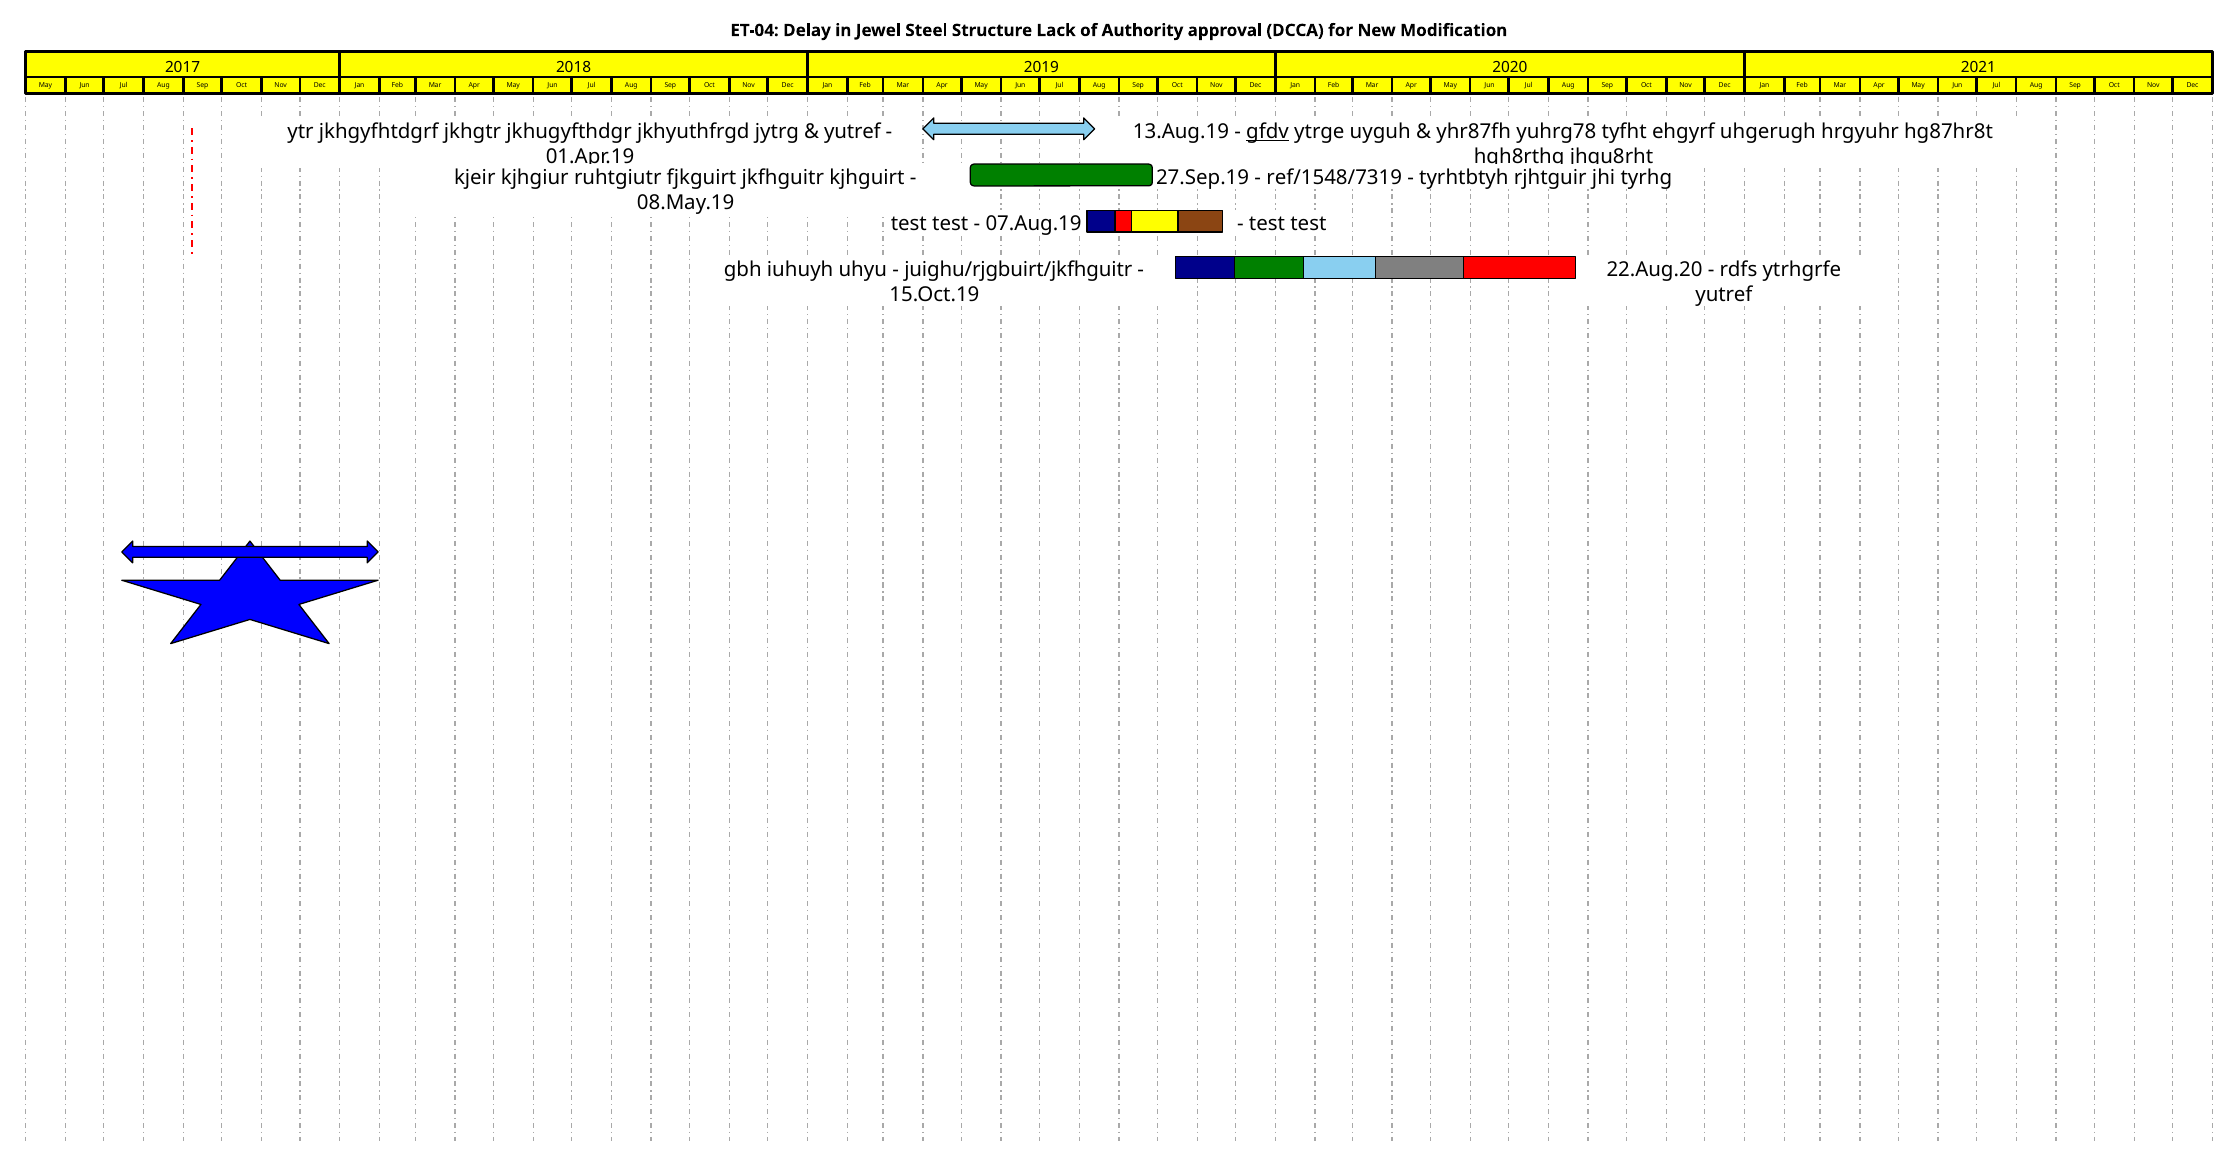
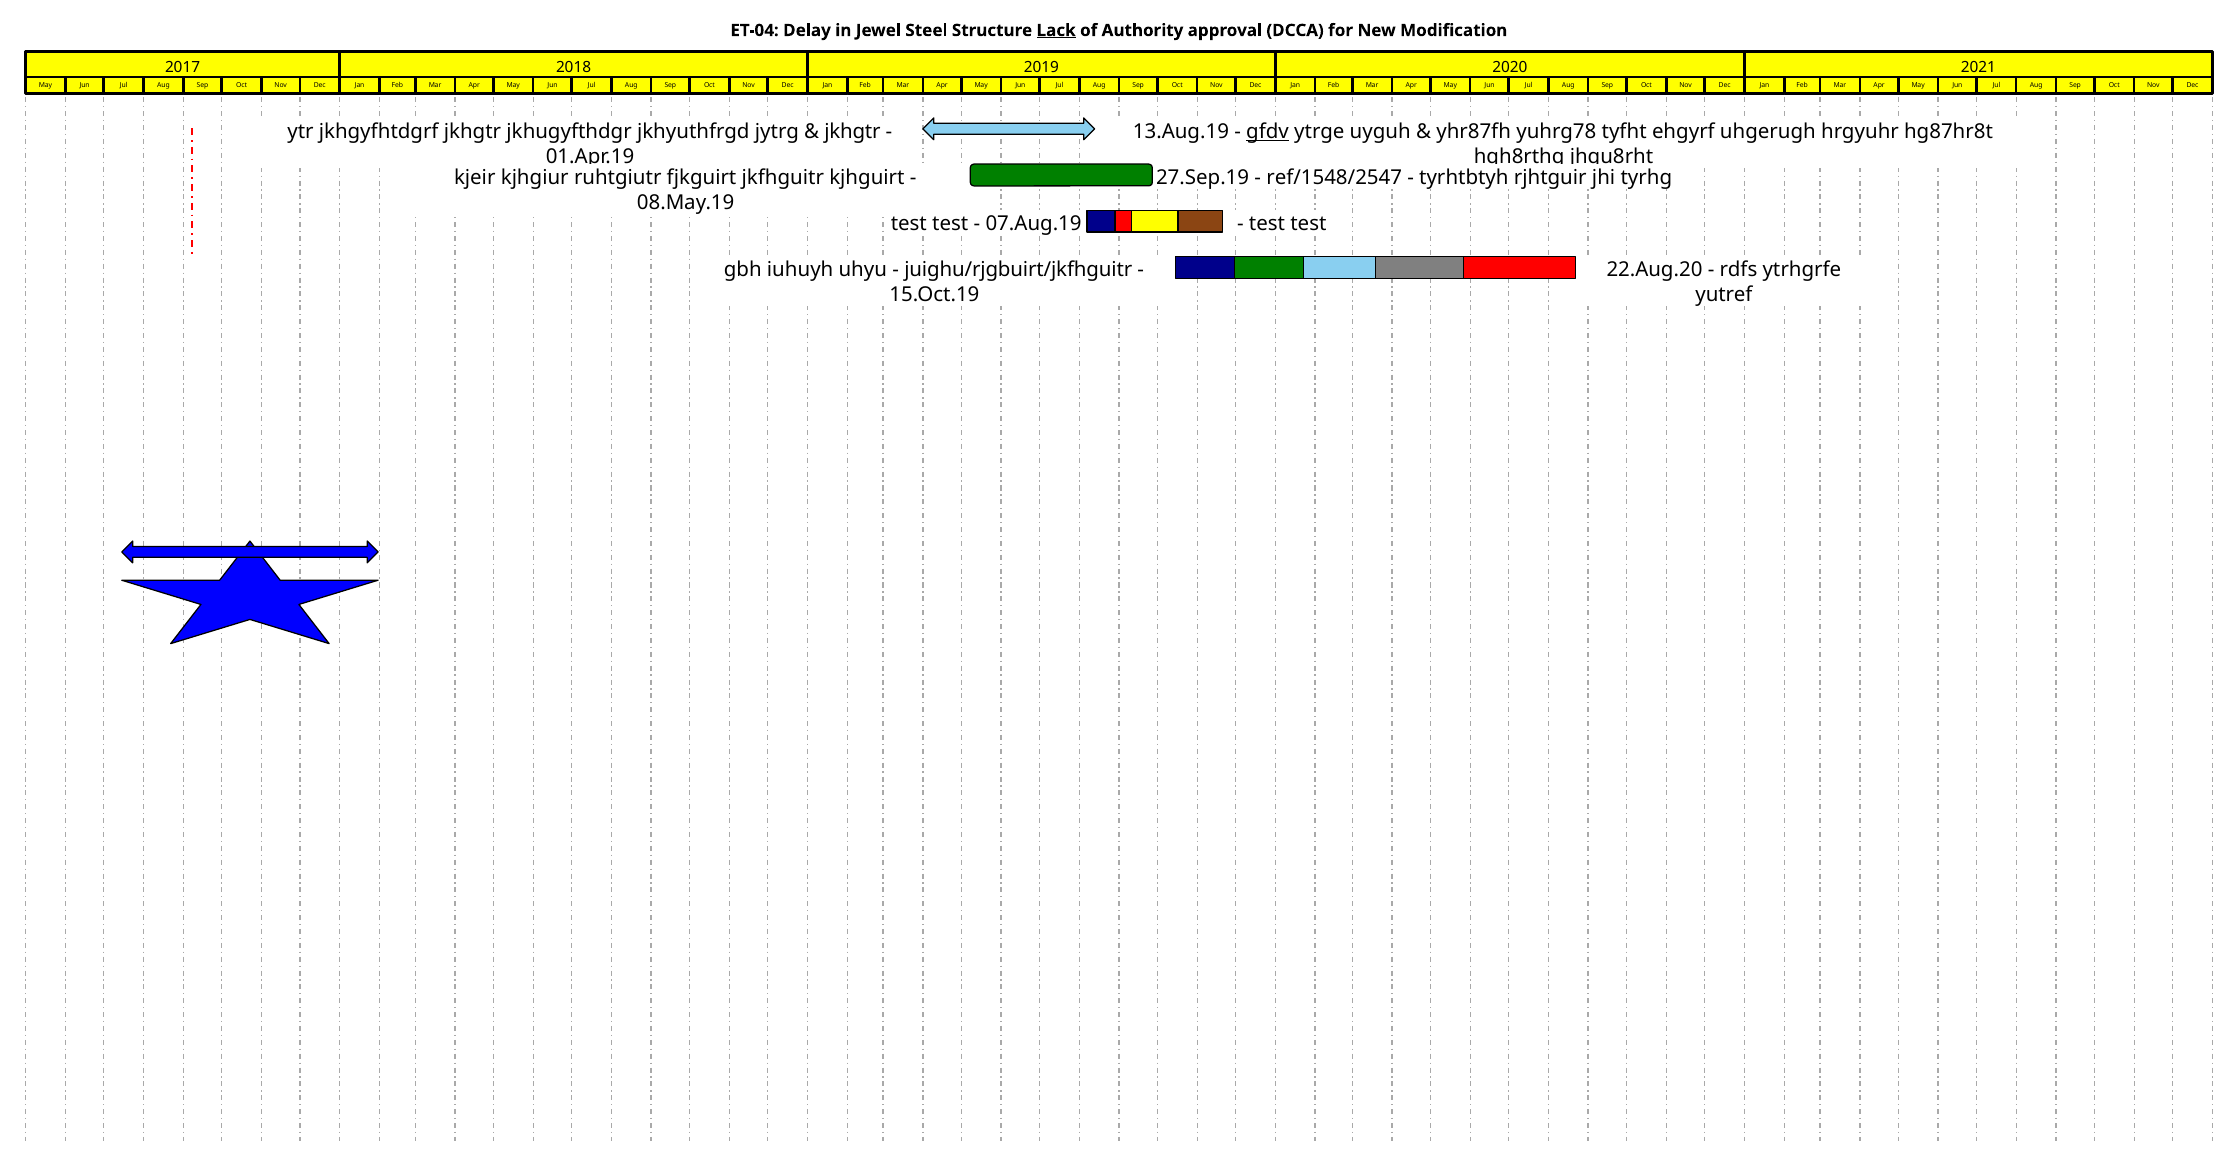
Lack underline: none -> present (1056, 30)
yutref: yutref -> jkhgtr (852, 132)
ref/1548/7319: ref/1548/7319 -> ref/1548/2547 (1334, 178)
